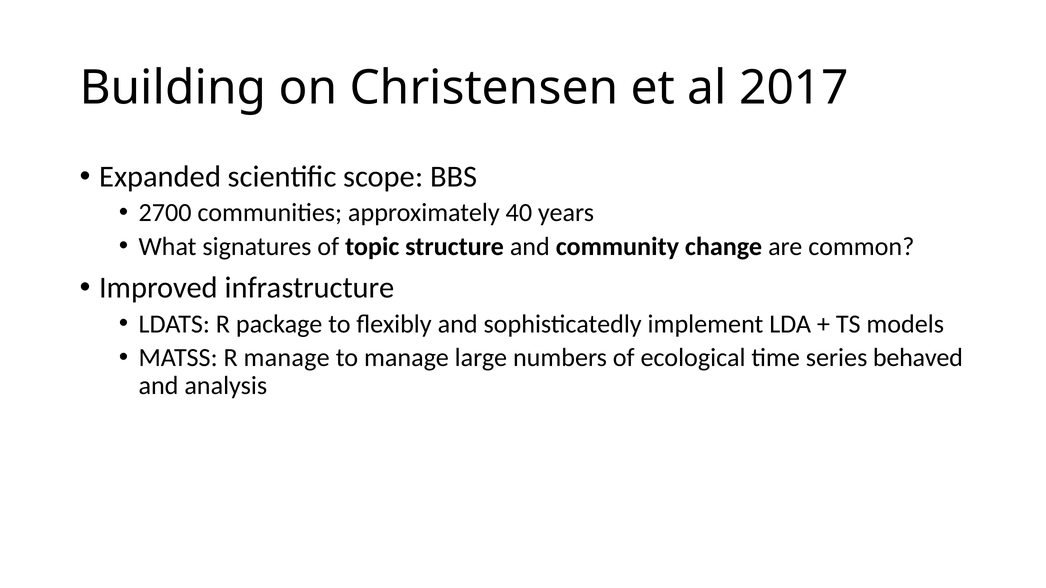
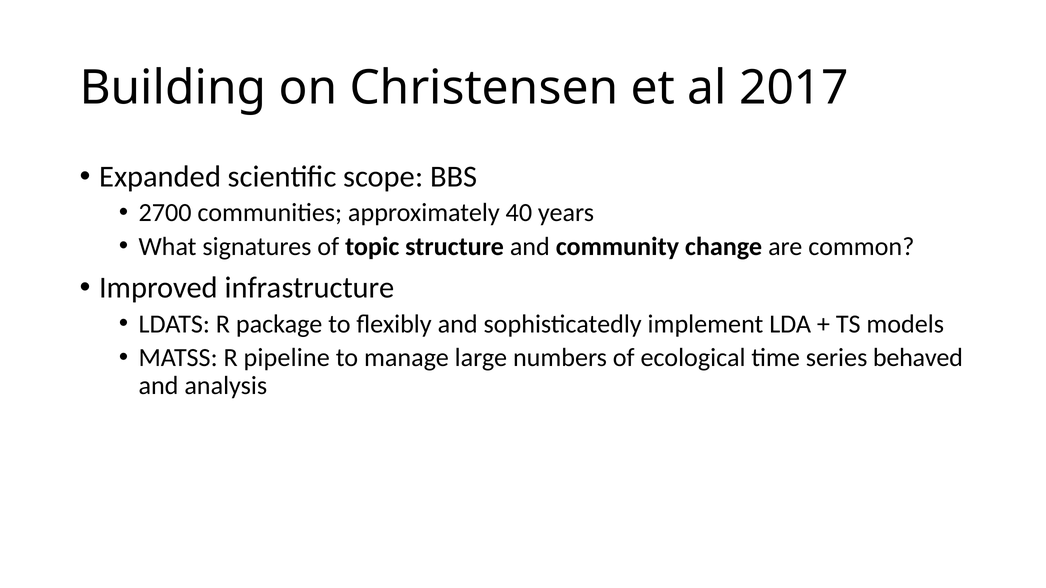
R manage: manage -> pipeline (287, 358)
